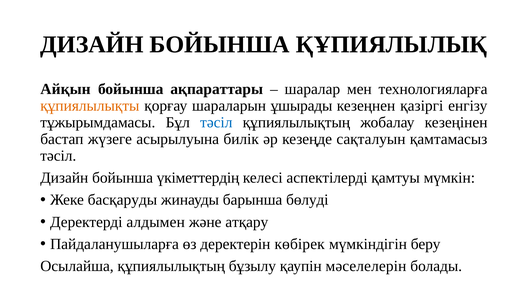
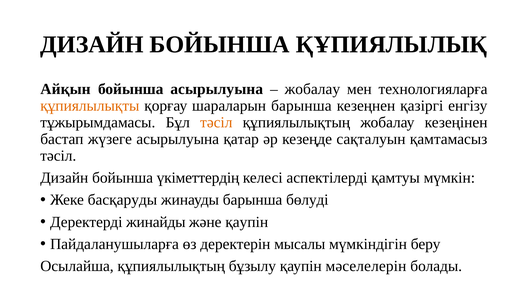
бойынша ақпараттары: ақпараттары -> асырылуына (217, 89)
шаралар: шаралар -> жобалау (312, 89)
шараларын ұшырады: ұшырады -> барынша (301, 106)
тәсіл colour: blue -> orange (216, 122)
билік: билік -> қатар (241, 139)
алдымен: алдымен -> жинайды (156, 222)
және атқару: атқару -> қаупін (247, 222)
көбірек: көбірек -> мысалы (300, 244)
